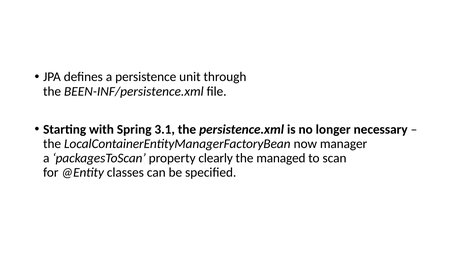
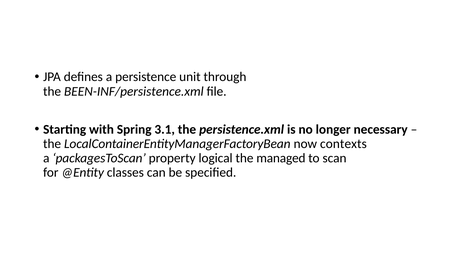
manager: manager -> contexts (343, 143)
clearly: clearly -> logical (216, 158)
